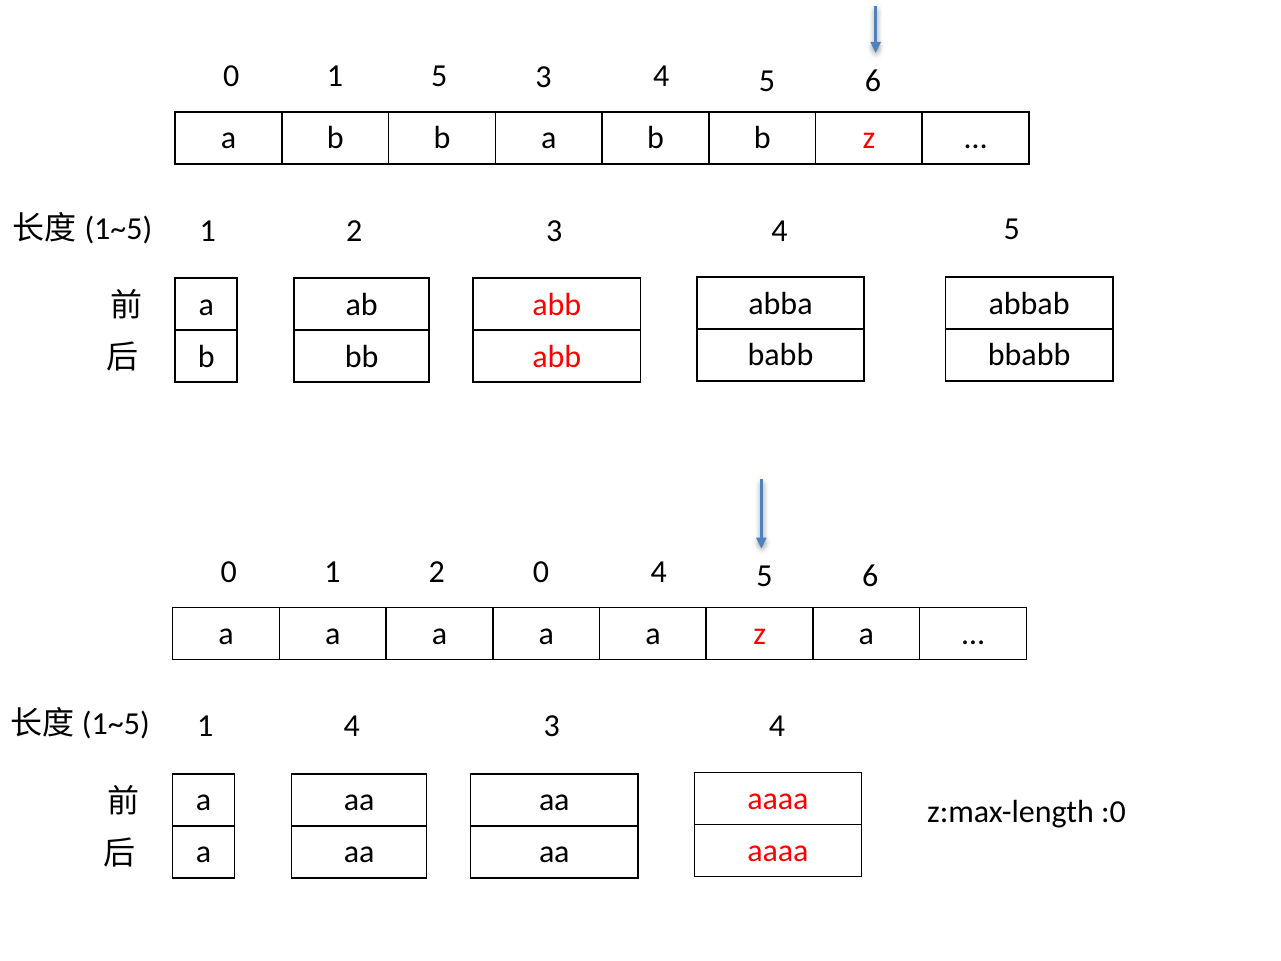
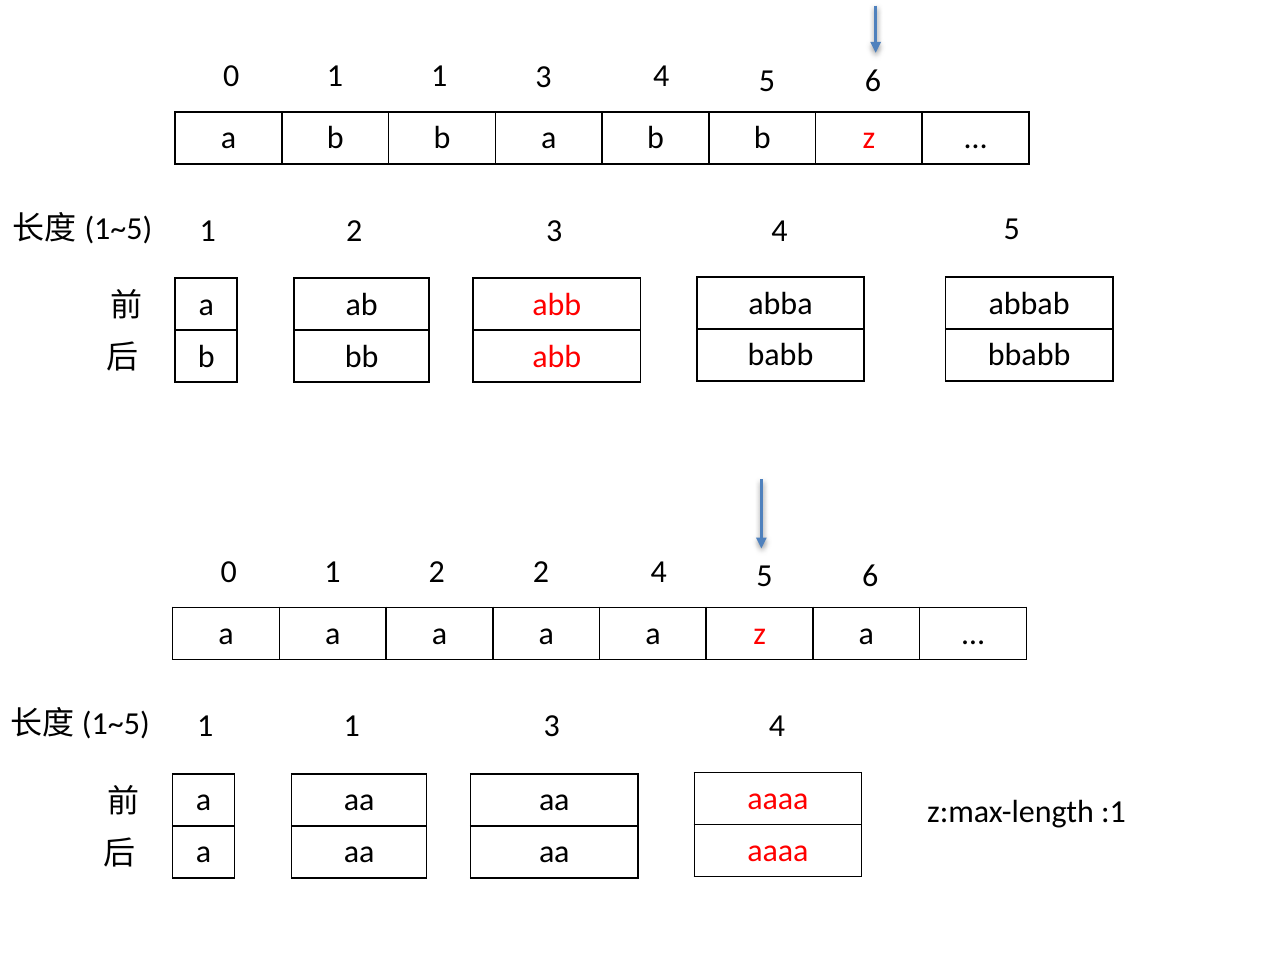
0 1 5: 5 -> 1 (439, 76)
2 0: 0 -> 2 (541, 572)
4: 4 -> 1 (352, 726)
:0: :0 -> :1 (1113, 812)
